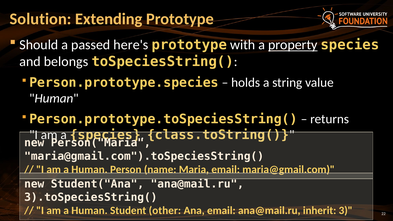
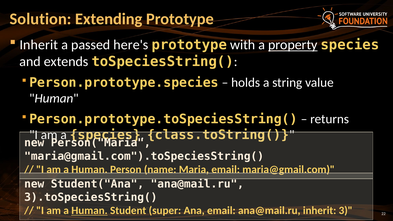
Should: Should -> Inherit (39, 45)
belongs: belongs -> extends (66, 62)
Human underline: none -> present (89, 211)
other: other -> super (165, 211)
